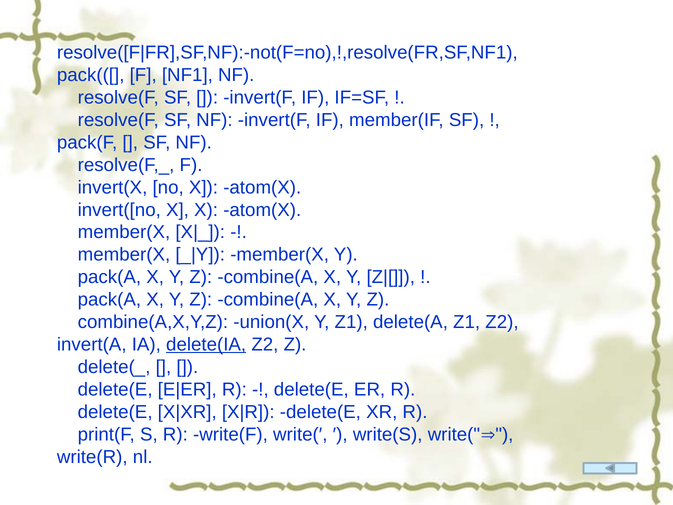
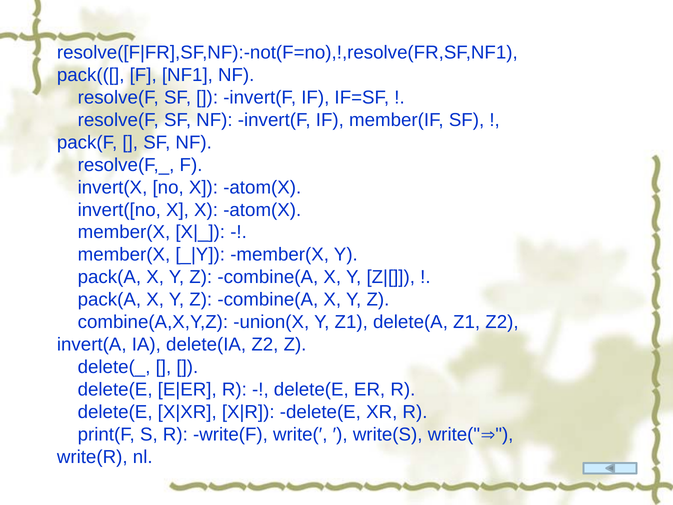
delete(IA underline: present -> none (206, 344)
